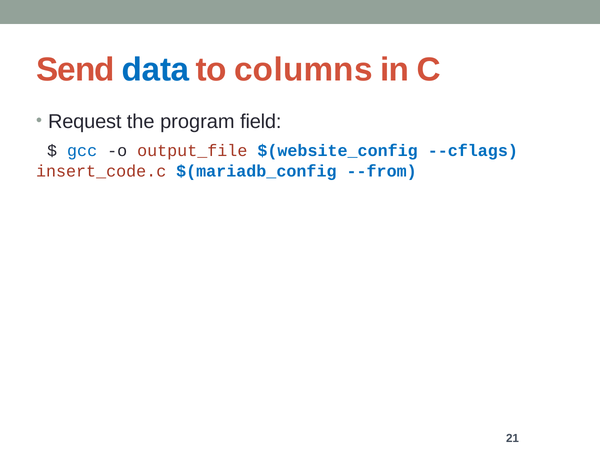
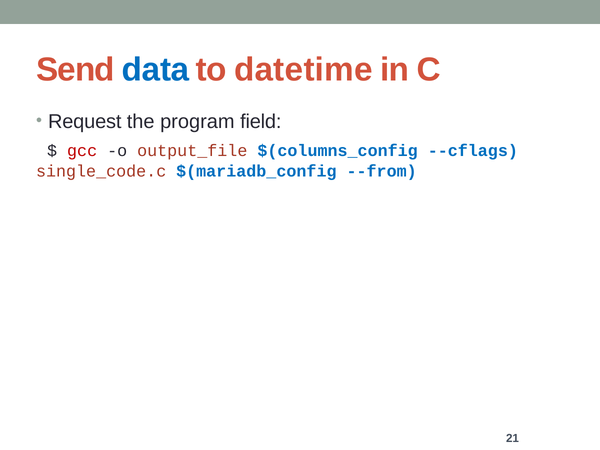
columns: columns -> datetime (303, 70)
gcc colour: blue -> red (82, 150)
$(website_config: $(website_config -> $(columns_config (338, 150)
insert_code.c: insert_code.c -> single_code.c (101, 171)
